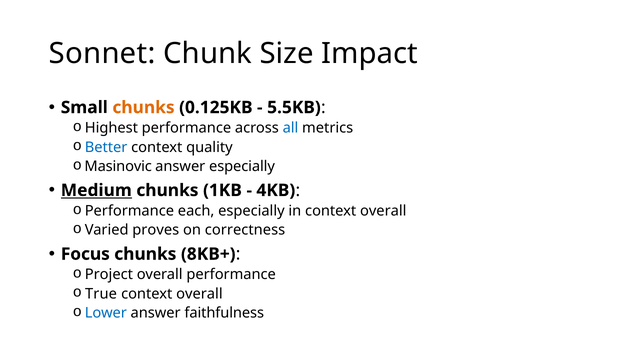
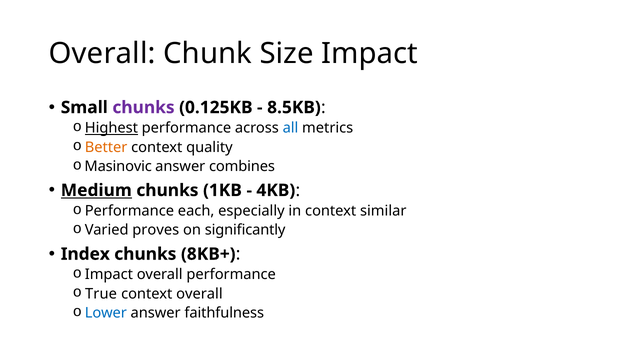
Sonnet: Sonnet -> Overall (102, 54)
chunks colour: orange -> purple (144, 107)
5.5KB: 5.5KB -> 8.5KB (294, 107)
Highest underline: none -> present (111, 128)
Better colour: blue -> orange (106, 147)
answer especially: especially -> combines (242, 166)
in context overall: overall -> similar (383, 211)
correctness: correctness -> significantly (245, 230)
Focus: Focus -> Index (85, 254)
Project: Project -> Impact (109, 275)
